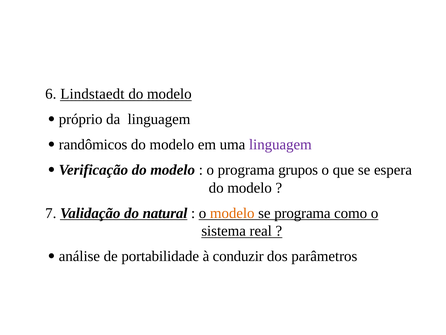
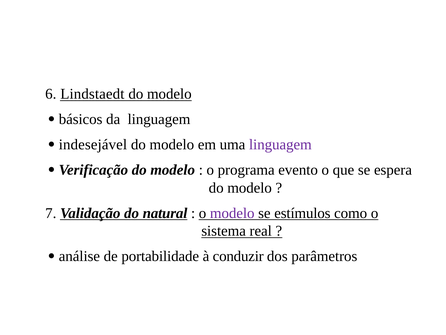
próprio: próprio -> básicos (81, 119)
randômicos: randômicos -> indesejável (93, 144)
grupos: grupos -> evento (298, 170)
modelo colour: orange -> purple (232, 213)
se programa: programa -> estímulos (302, 213)
